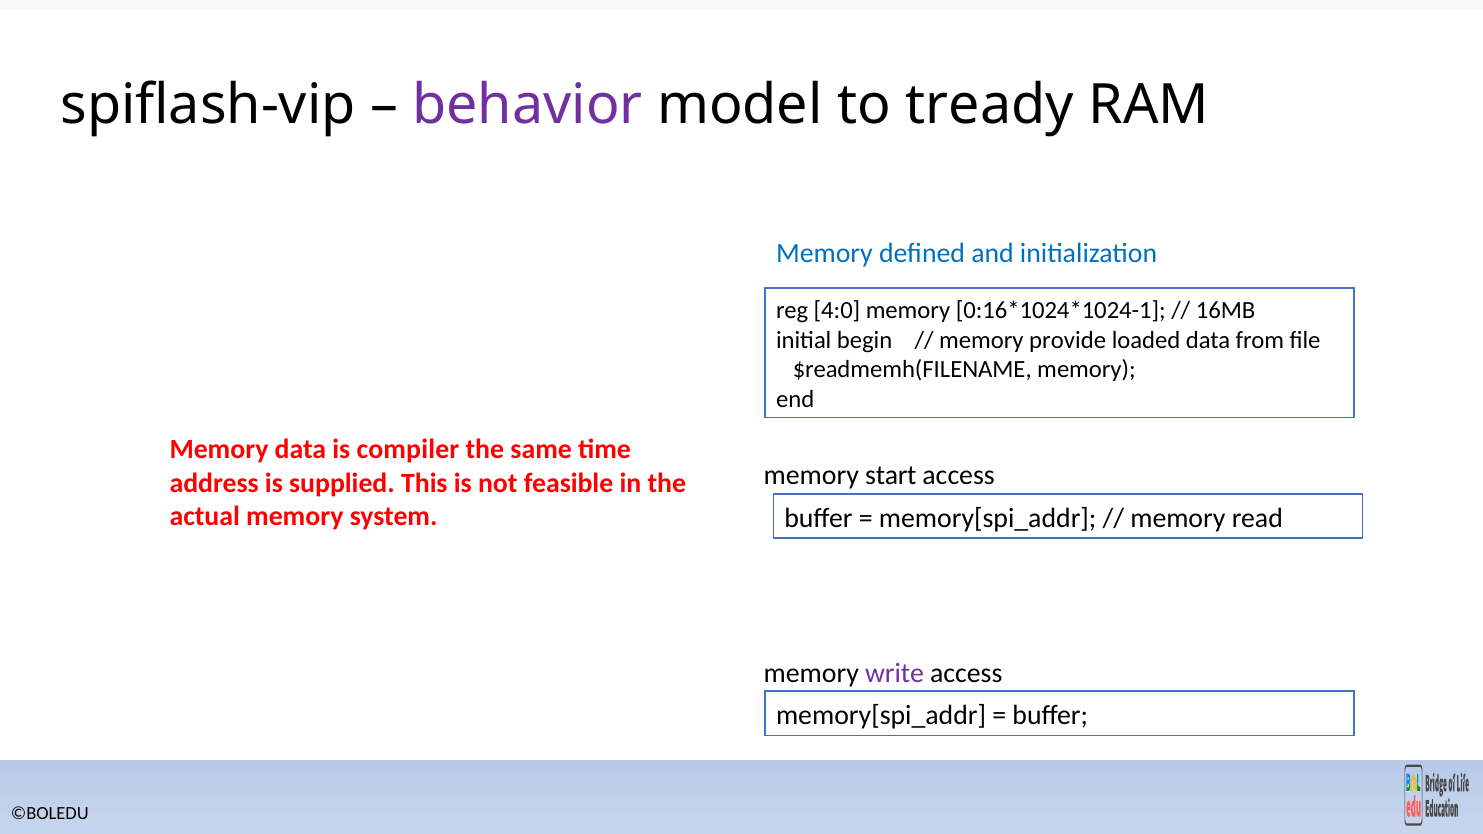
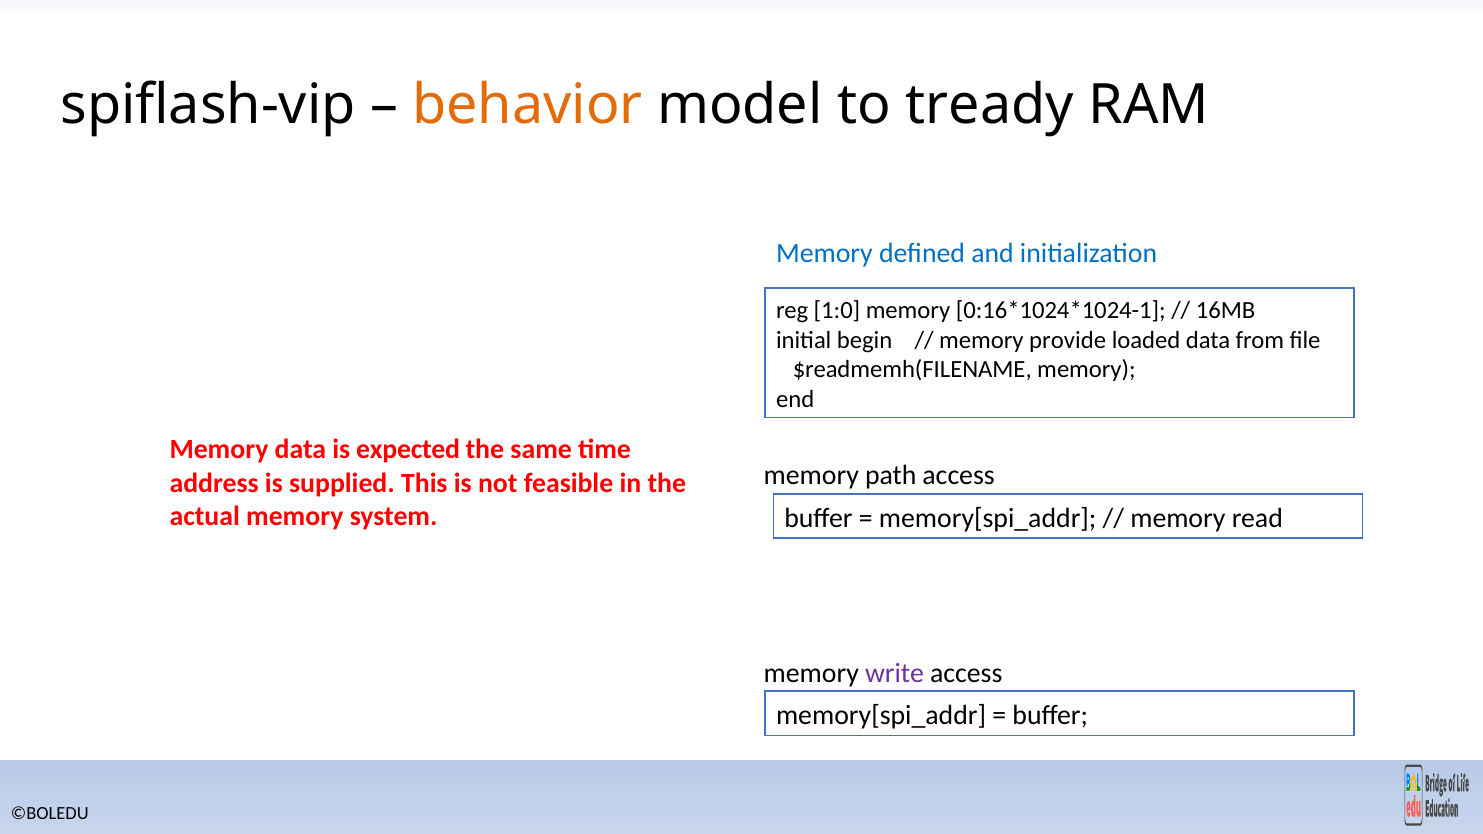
behavior colour: purple -> orange (528, 105)
4:0: 4:0 -> 1:0 (837, 310)
compiler: compiler -> expected (408, 450)
start: start -> path (891, 475)
